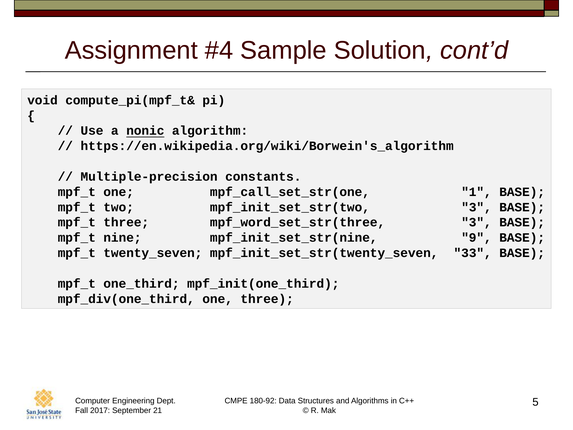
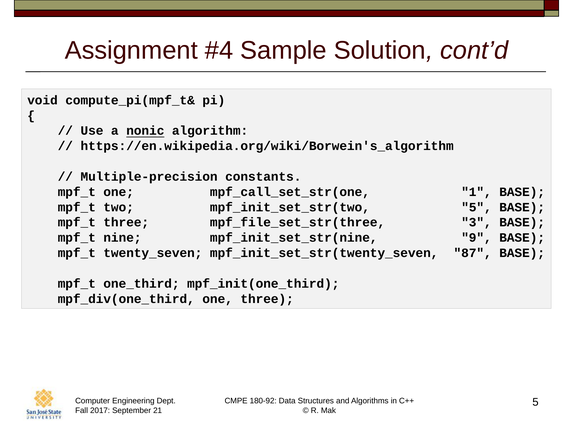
mpf_init_set_str(two 3: 3 -> 5 (476, 207)
mpf_word_set_str(three: mpf_word_set_str(three -> mpf_file_set_str(three (298, 222)
33: 33 -> 87 (473, 253)
